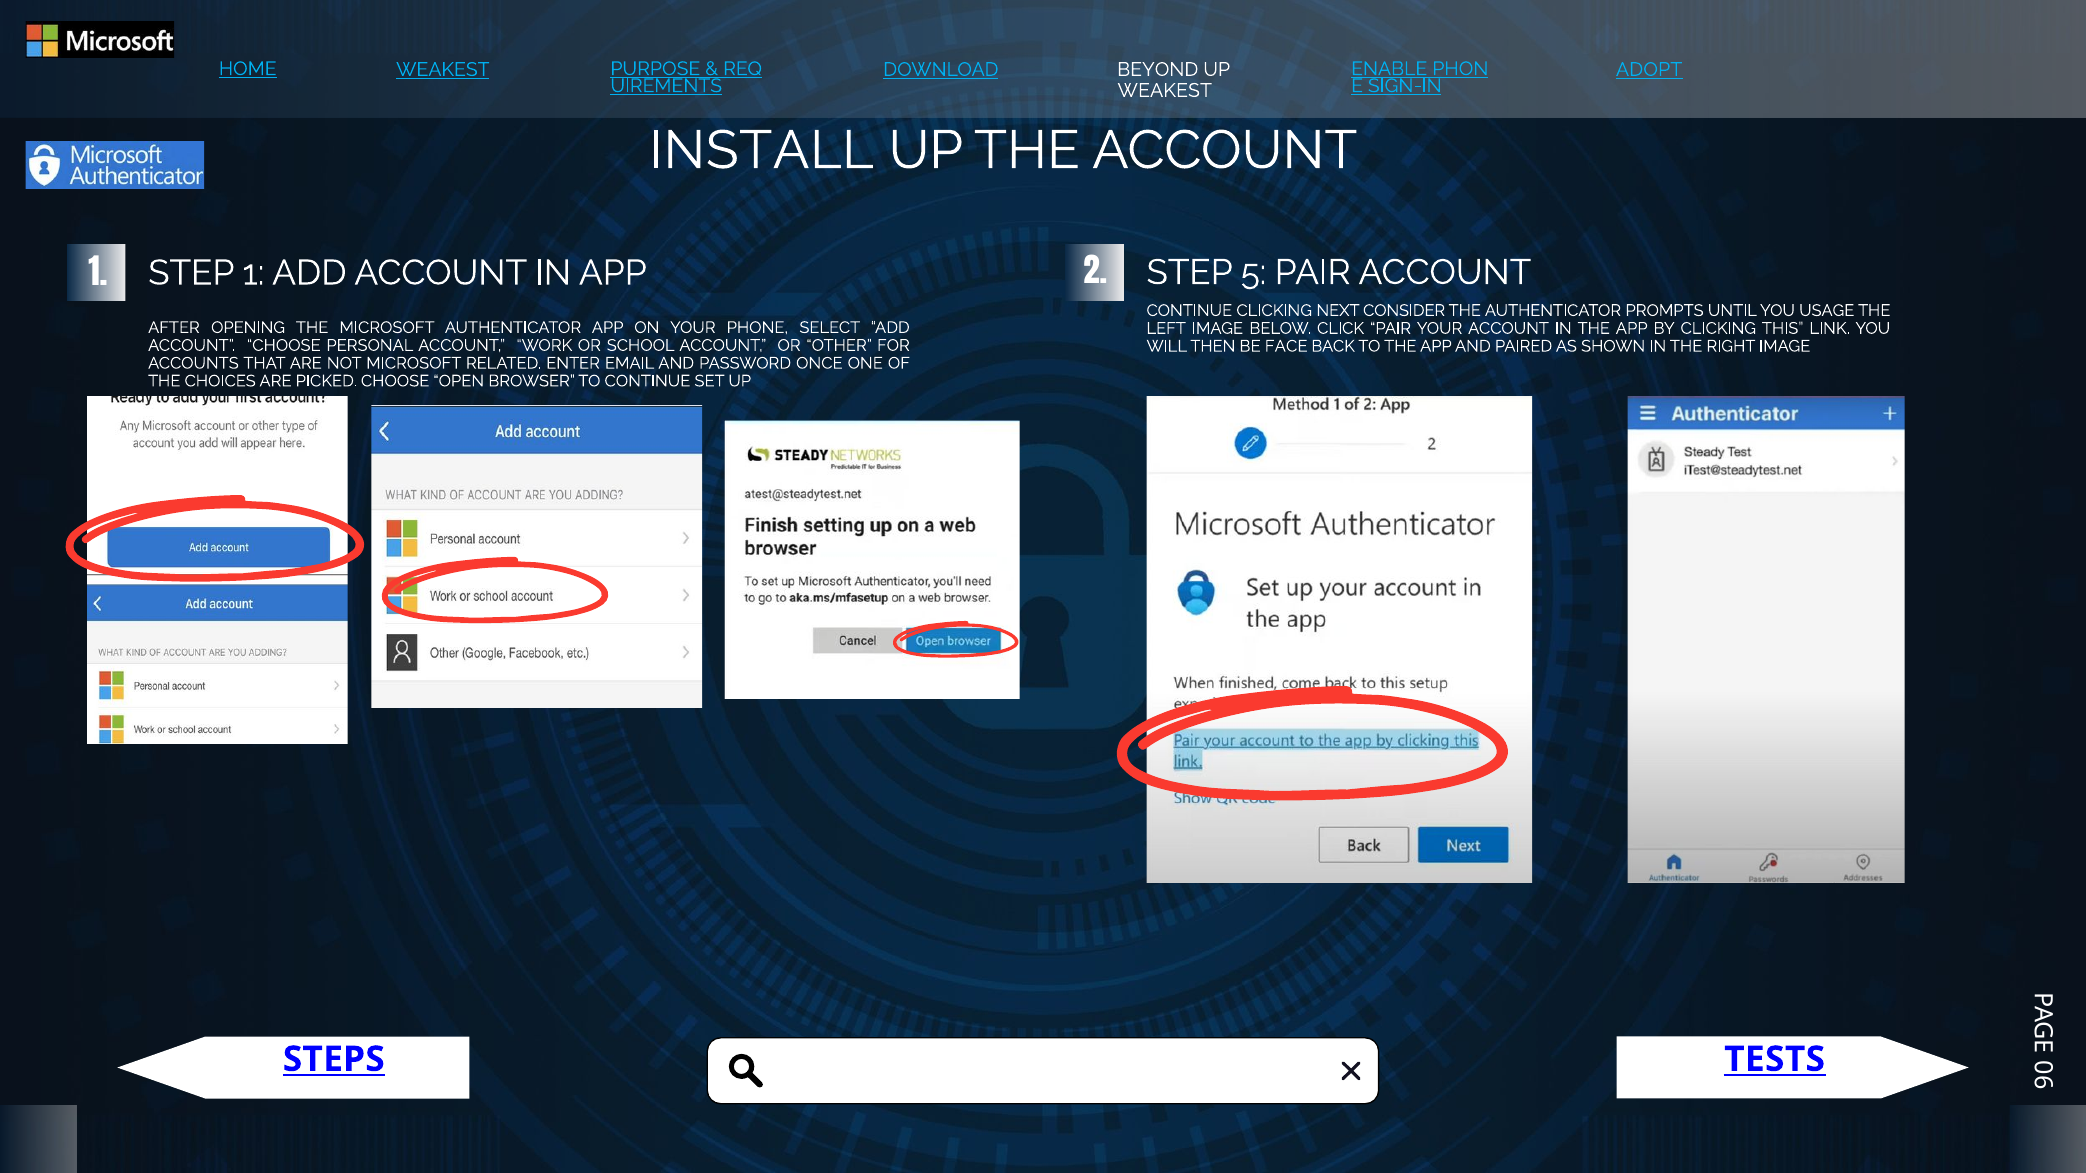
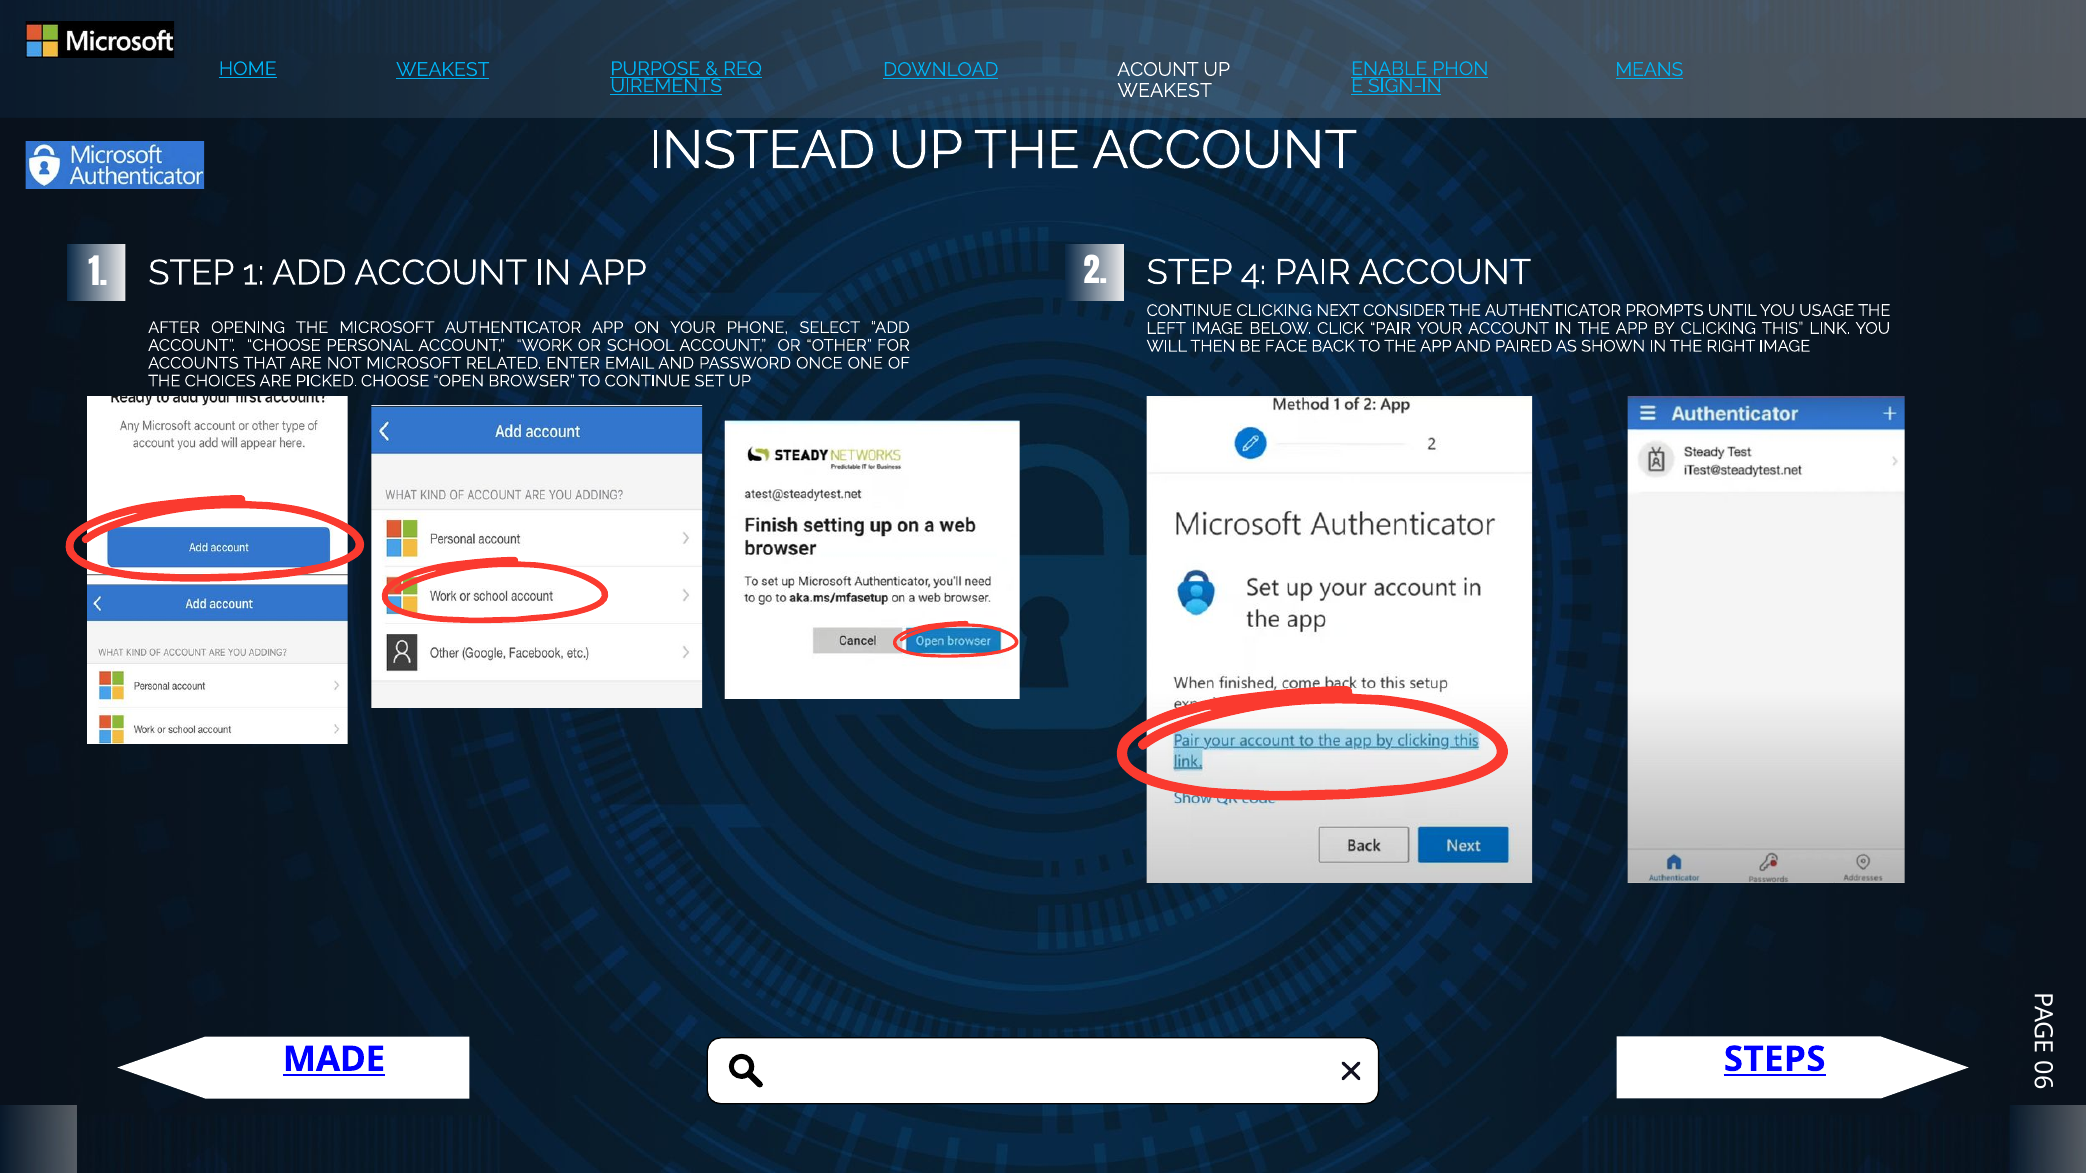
BEYOND: BEYOND -> ACOUNT (1158, 70)
ADOPT: ADOPT -> MEANS (1649, 70)
INSTALL: INSTALL -> INSTEAD (762, 150)
5: 5 -> 4 (1253, 272)
STEPS: STEPS -> MADE (334, 1060)
TESTS: TESTS -> STEPS (1775, 1060)
